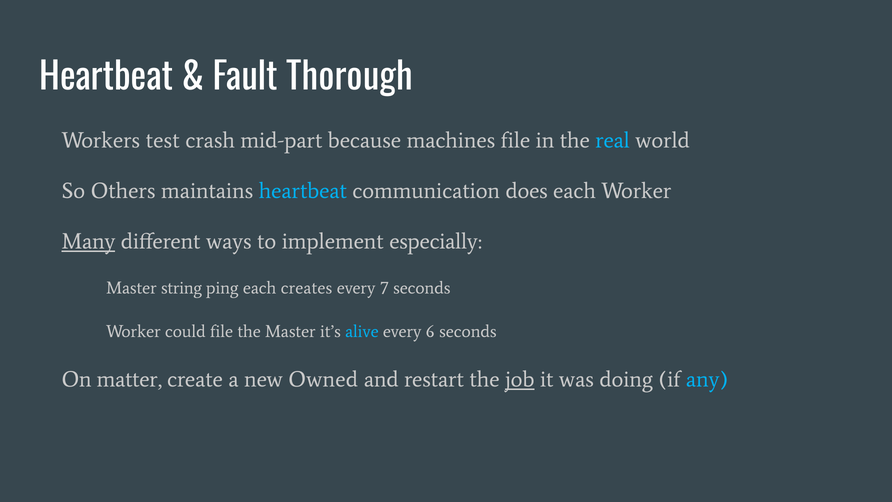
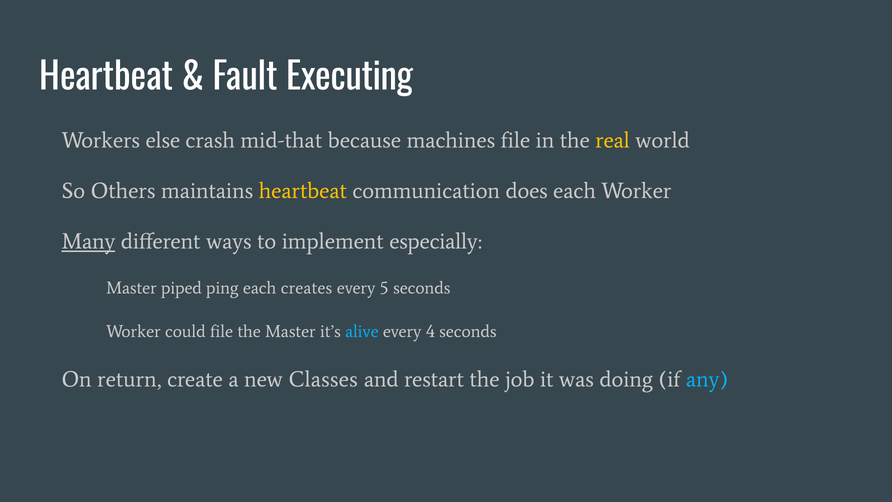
Thorough: Thorough -> Executing (350, 77)
test: test -> else (163, 140)
mid-part: mid-part -> mid-that (281, 140)
real colour: light blue -> yellow (613, 140)
heartbeat colour: light blue -> yellow (303, 191)
string: string -> piped (181, 288)
7: 7 -> 5 (384, 288)
6: 6 -> 4 (430, 331)
matter: matter -> return (129, 379)
Owned: Owned -> Classes (323, 379)
job underline: present -> none (520, 379)
